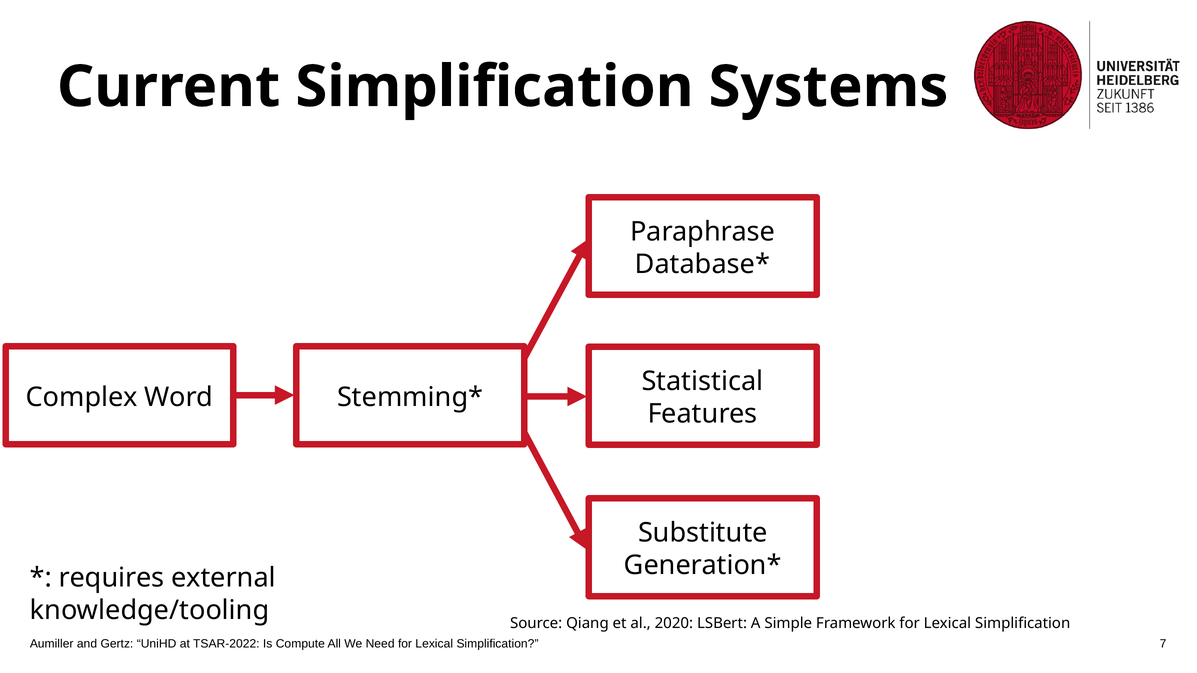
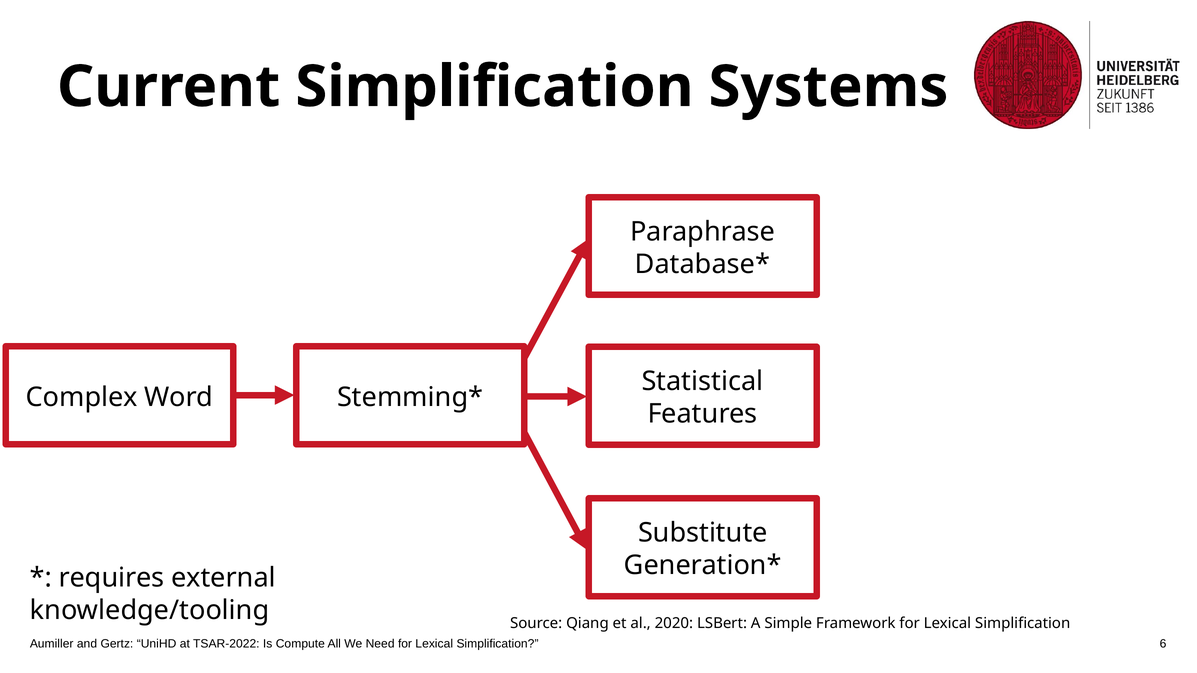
7: 7 -> 6 (1163, 644)
